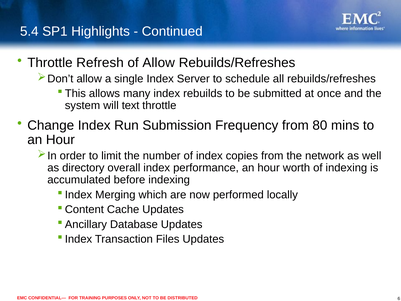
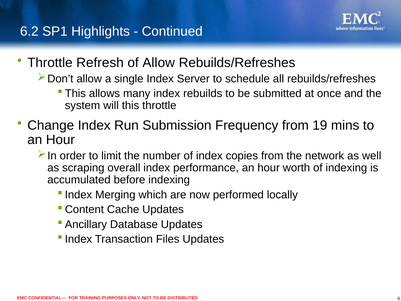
5.4: 5.4 -> 6.2 (29, 32)
text: text -> this (131, 105)
80: 80 -> 19 (320, 125)
directory: directory -> scraping (83, 168)
